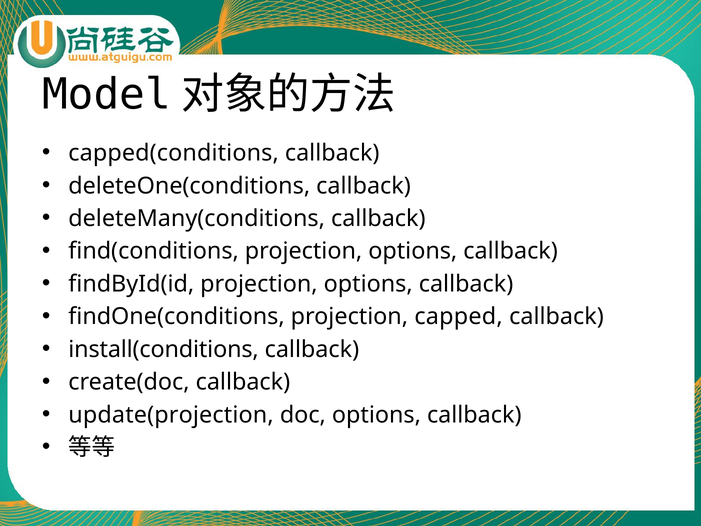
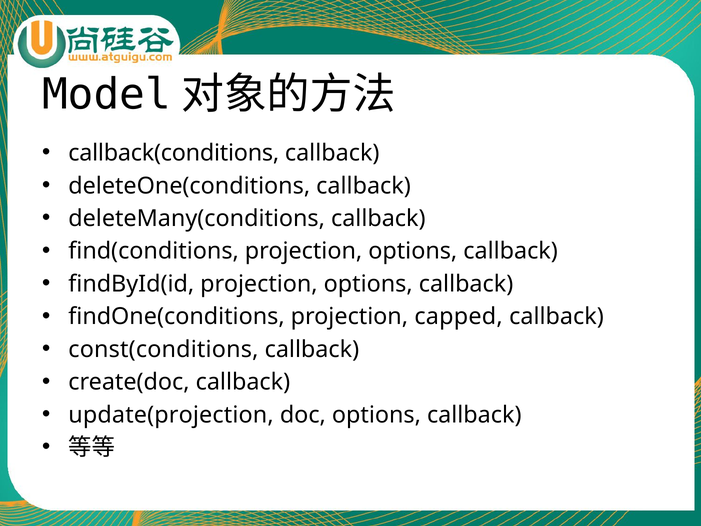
capped(conditions: capped(conditions -> callback(conditions (174, 153)
install(conditions: install(conditions -> const(conditions (163, 349)
